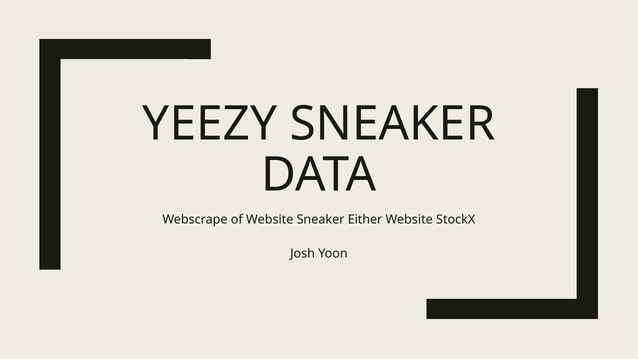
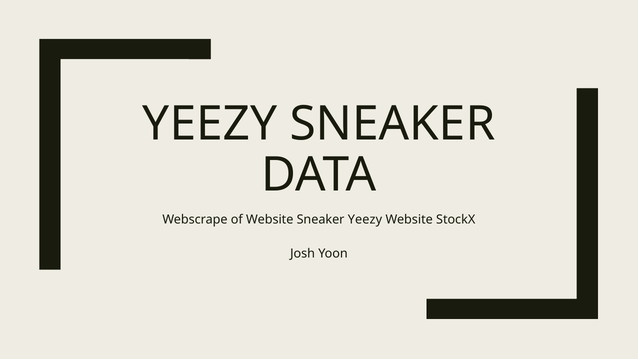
Sneaker Either: Either -> Yeezy (365, 220)
